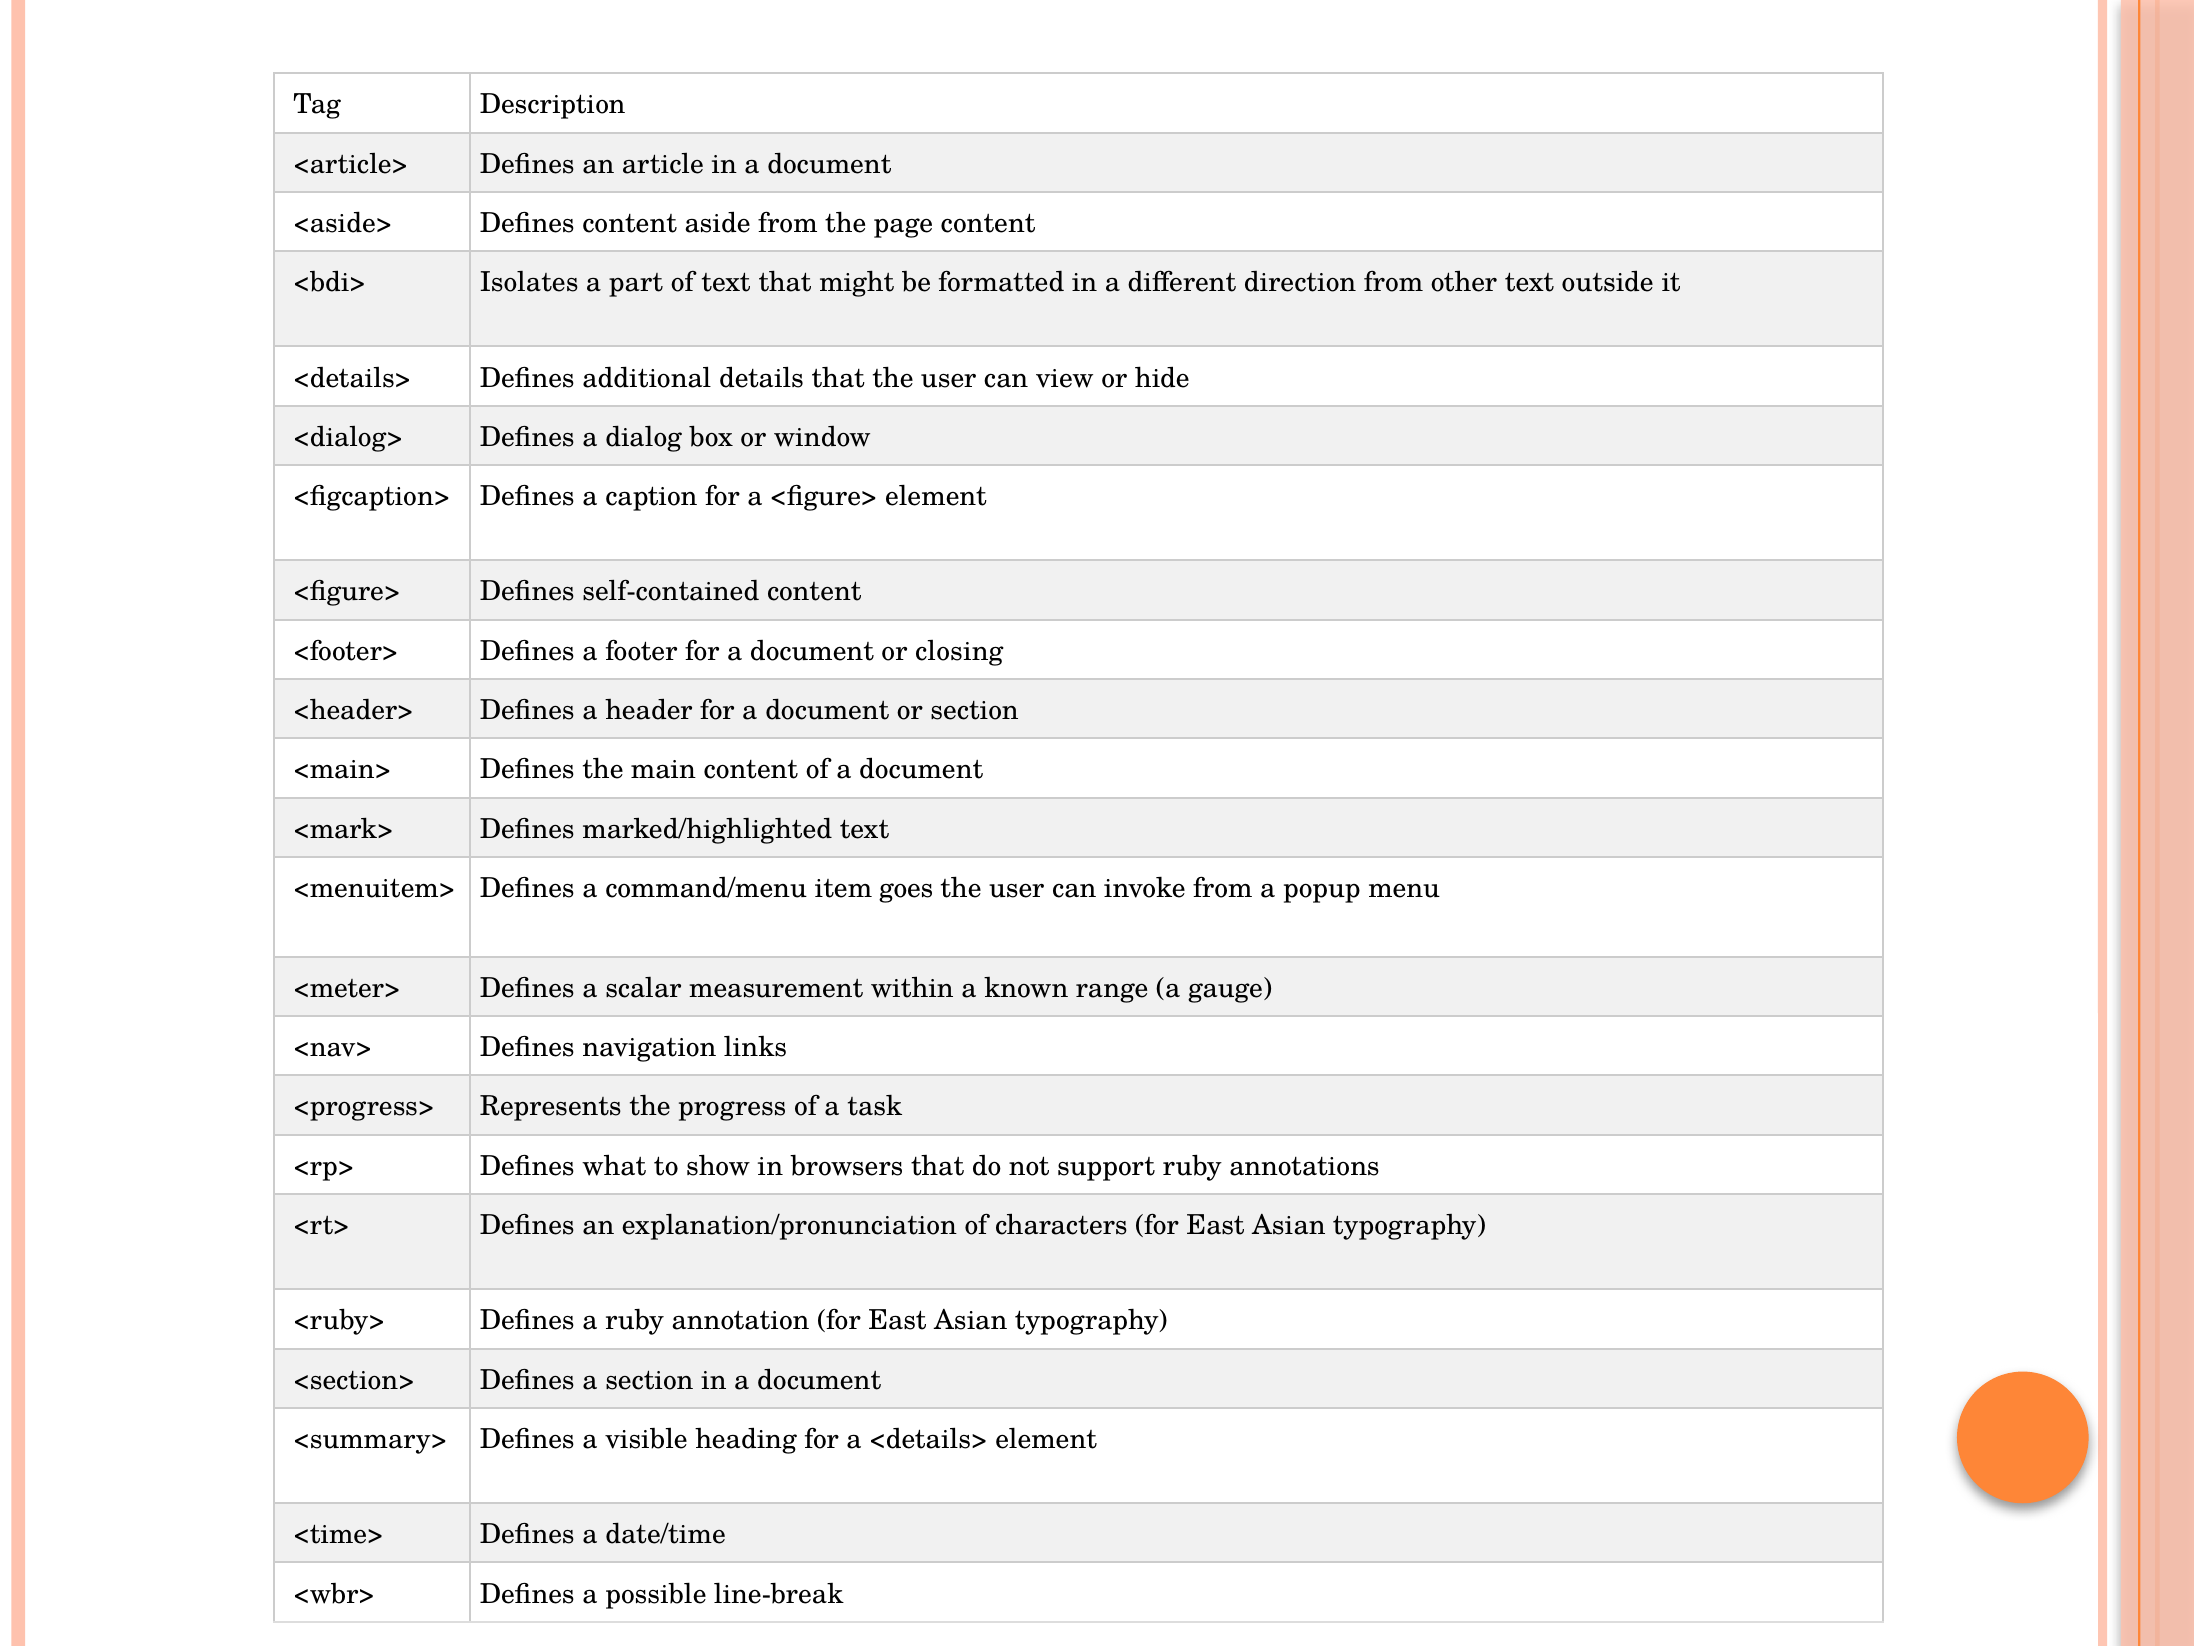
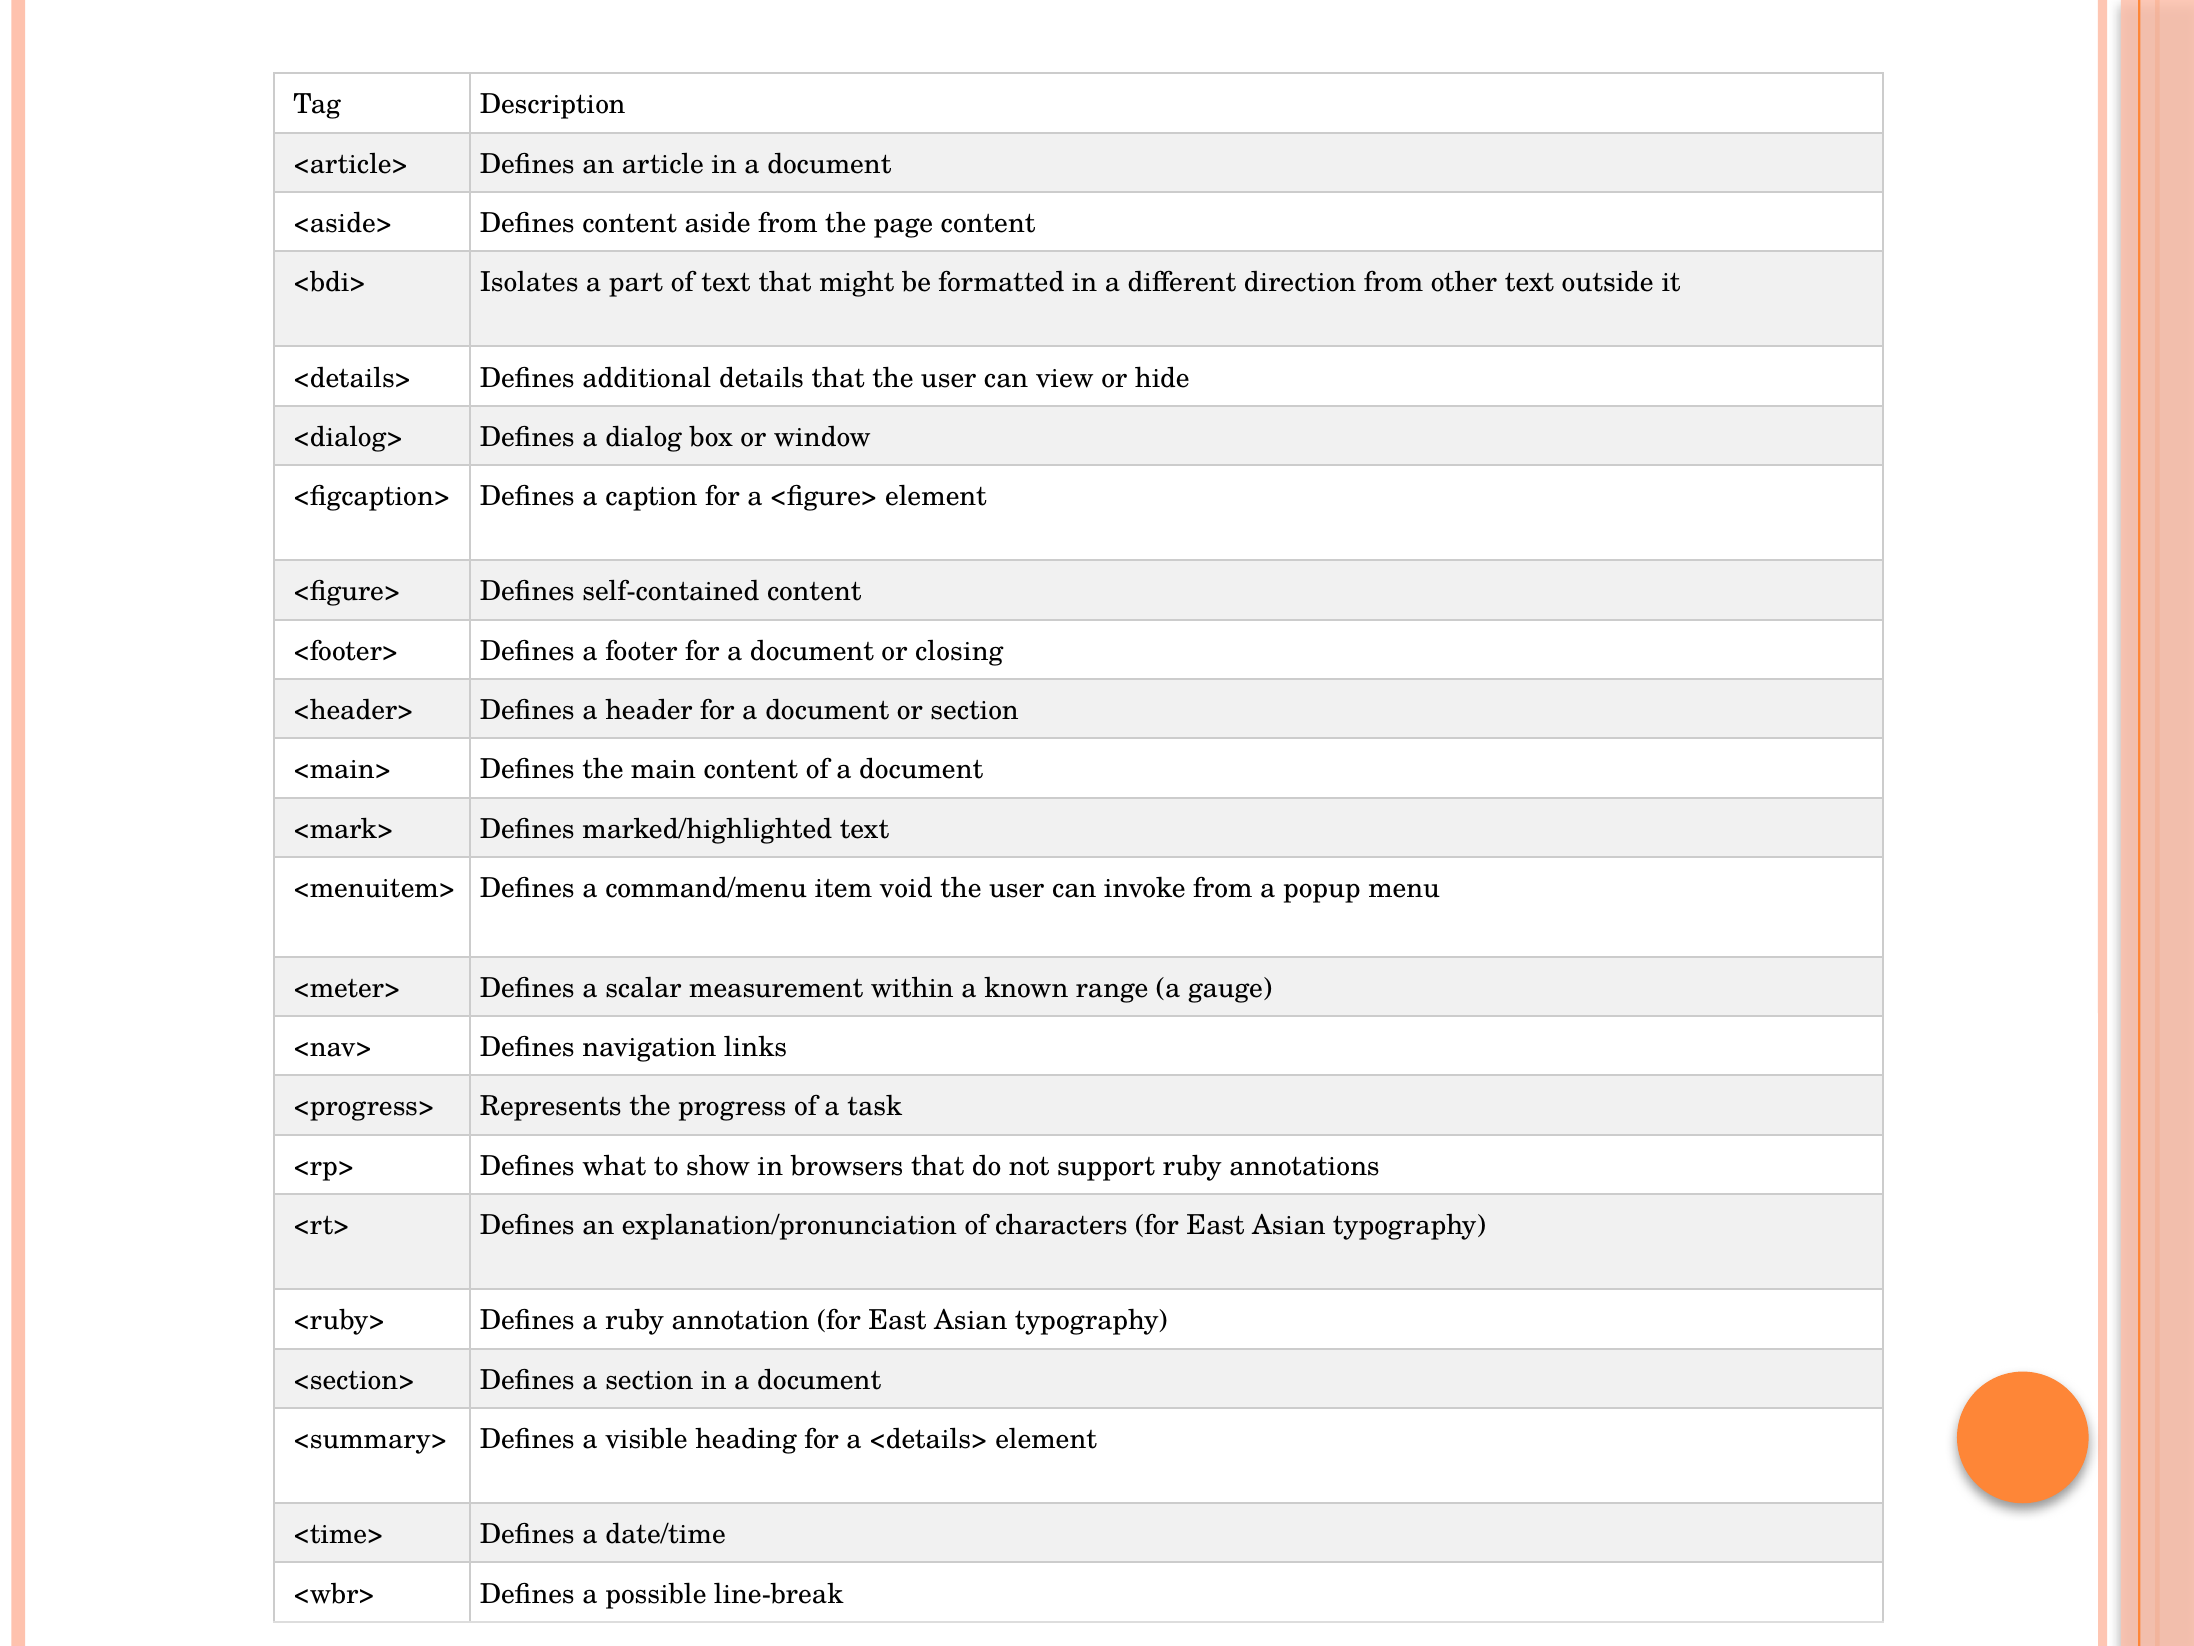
goes: goes -> void (906, 888)
